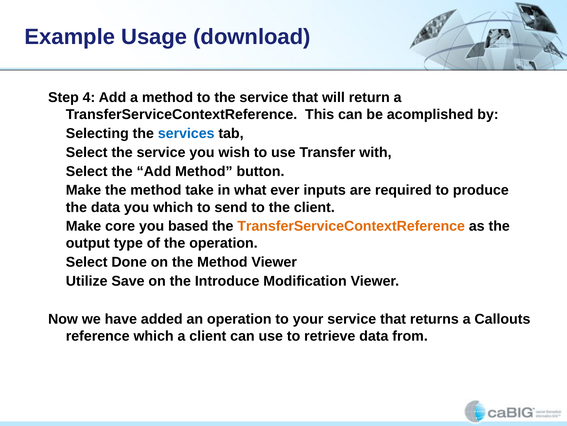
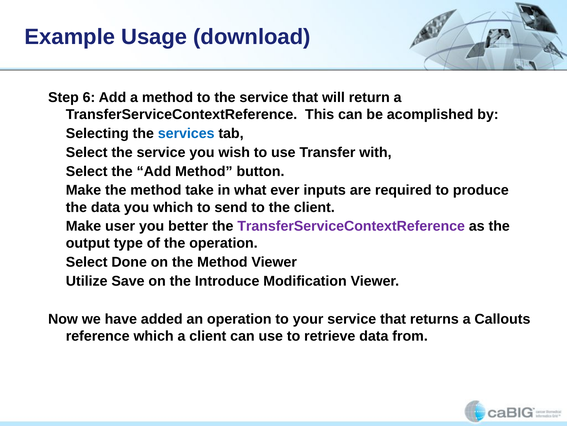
4: 4 -> 6 (89, 97)
core: core -> user (120, 226)
based: based -> better (188, 226)
TransferServiceContextReference colour: orange -> purple (351, 226)
